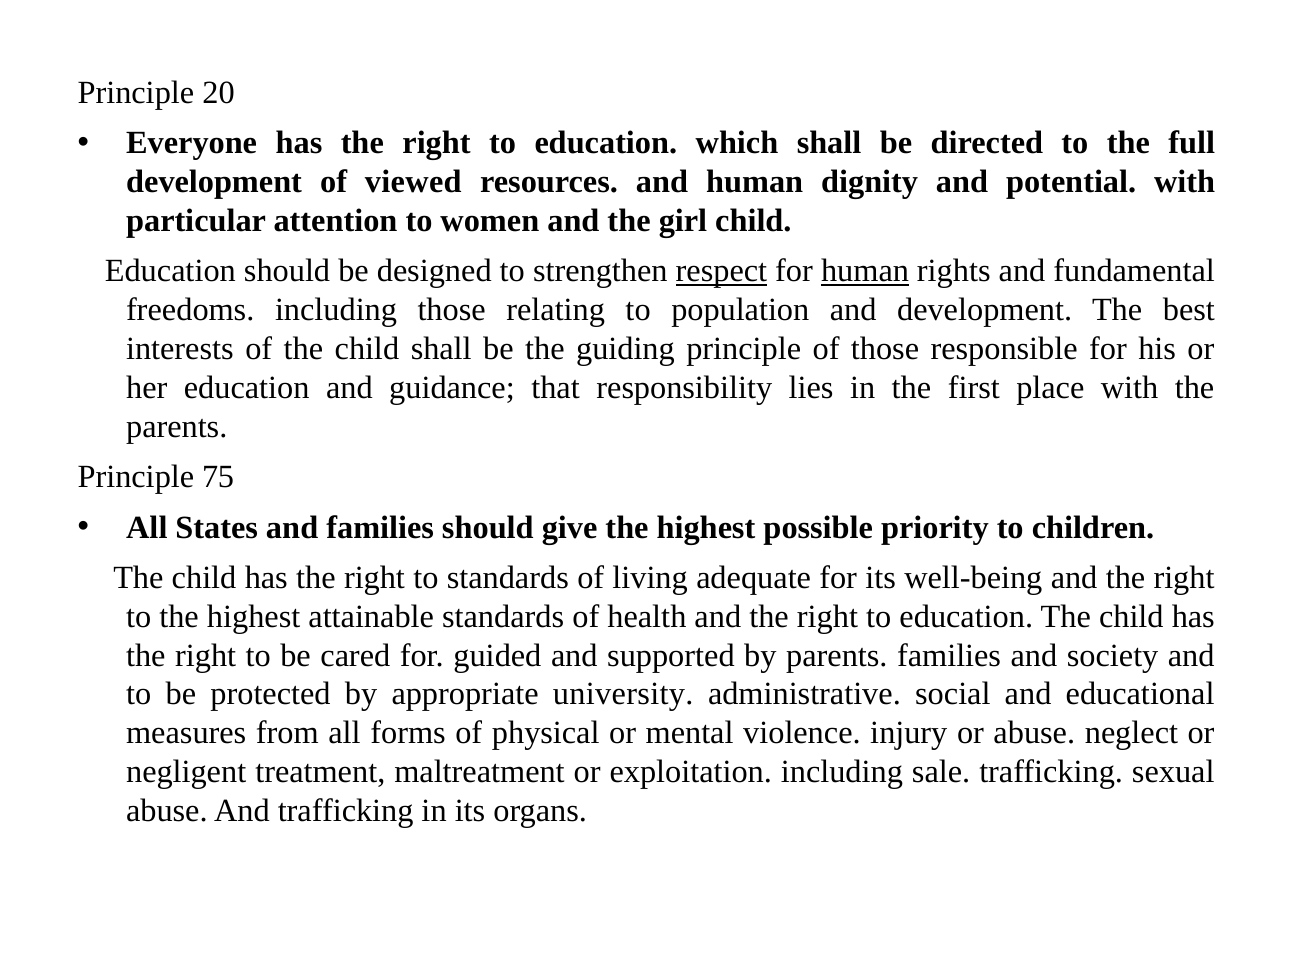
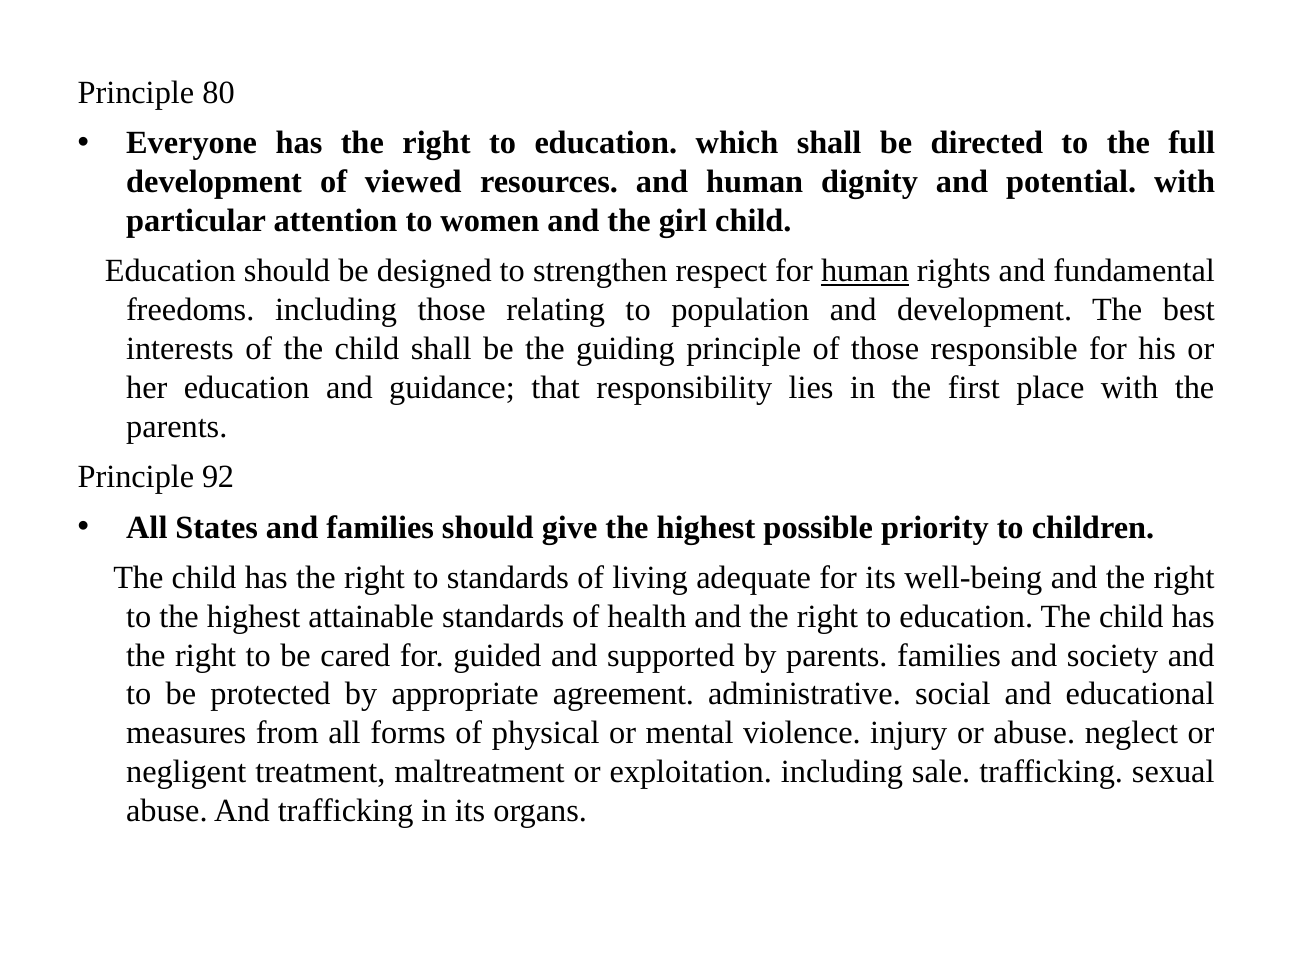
20: 20 -> 80 (219, 93)
respect underline: present -> none (721, 271)
75: 75 -> 92 (218, 477)
university: university -> agreement (623, 694)
